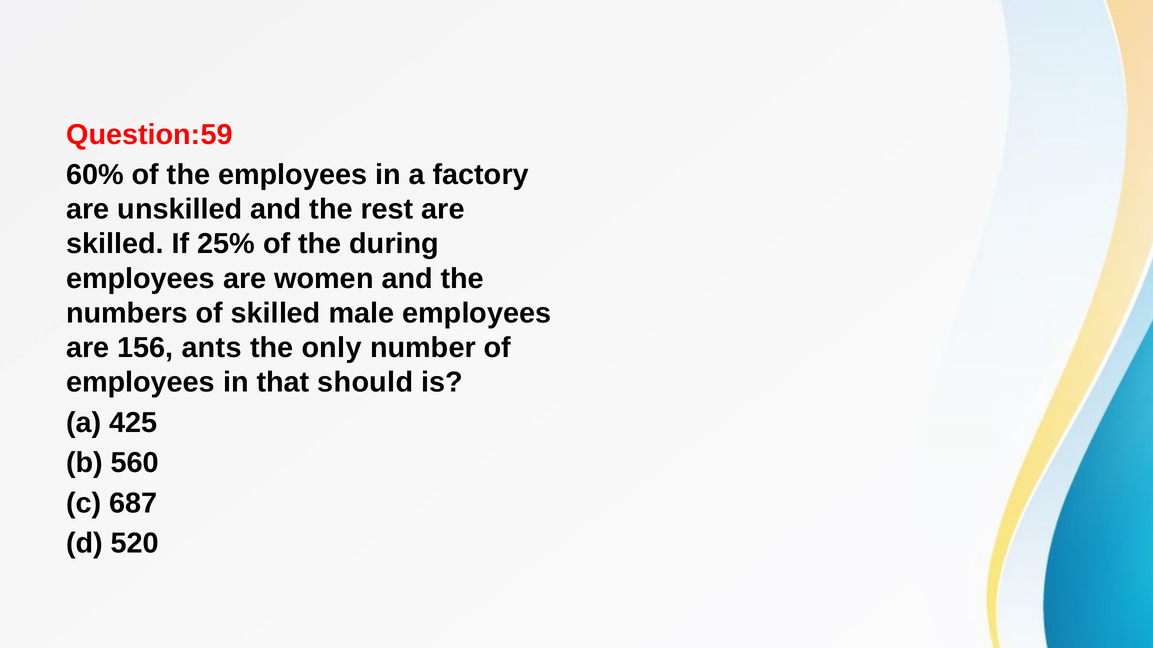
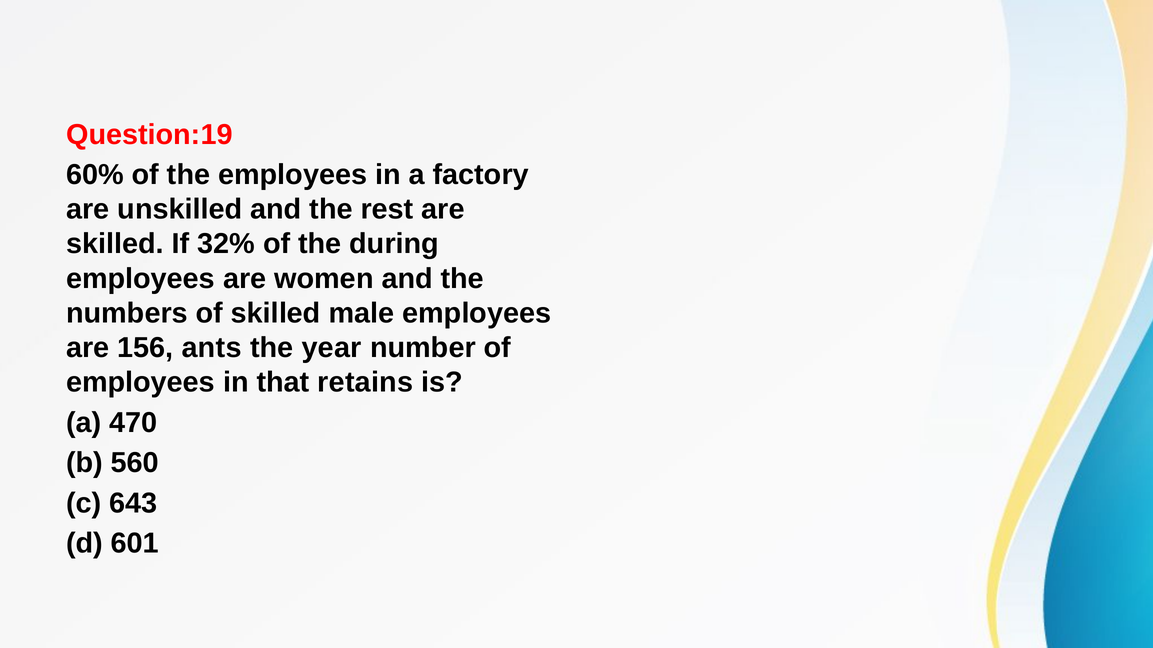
Question:59: Question:59 -> Question:19 (149, 135)
25%: 25% -> 32% (226, 244)
only: only -> year (332, 348)
should: should -> retains (365, 383)
425: 425 -> 470 (133, 423)
687: 687 -> 643 (133, 504)
520: 520 -> 601 (135, 544)
